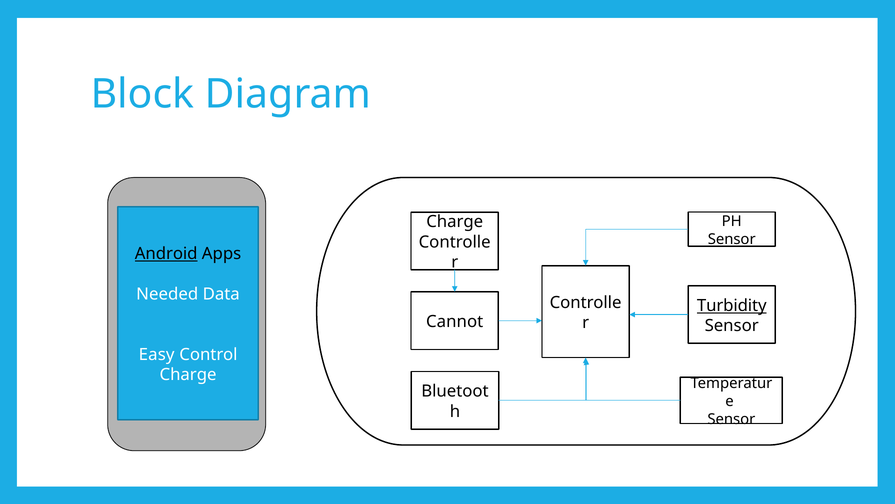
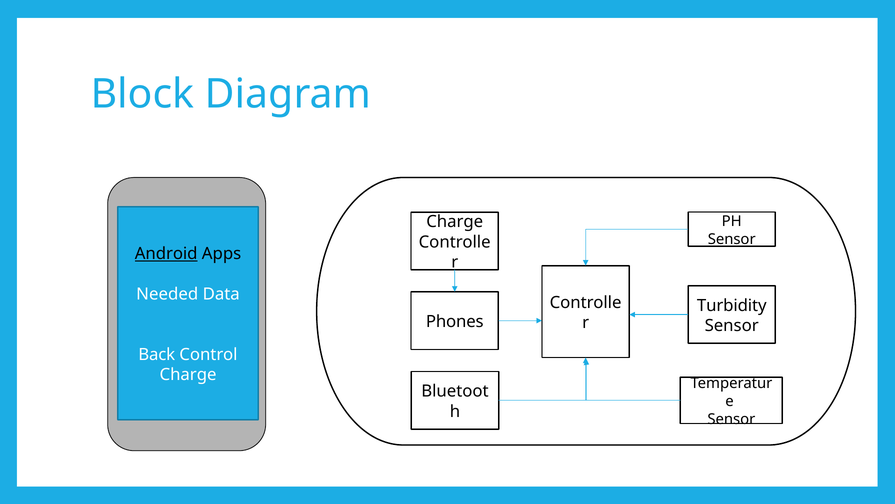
Turbidity underline: present -> none (732, 305)
Cannot: Cannot -> Phones (455, 321)
Easy: Easy -> Back (157, 354)
